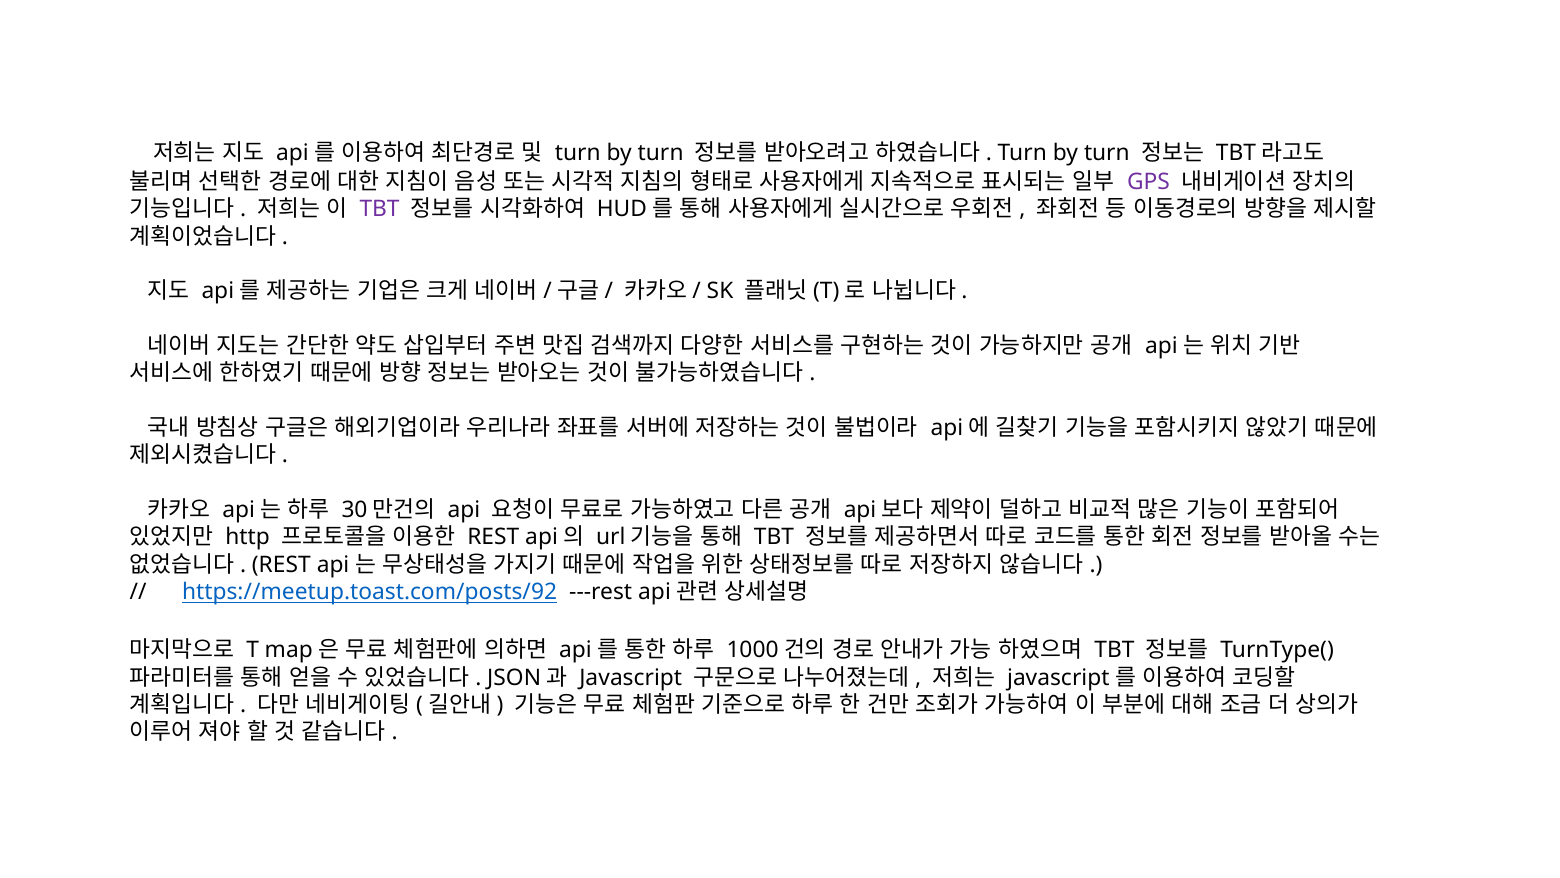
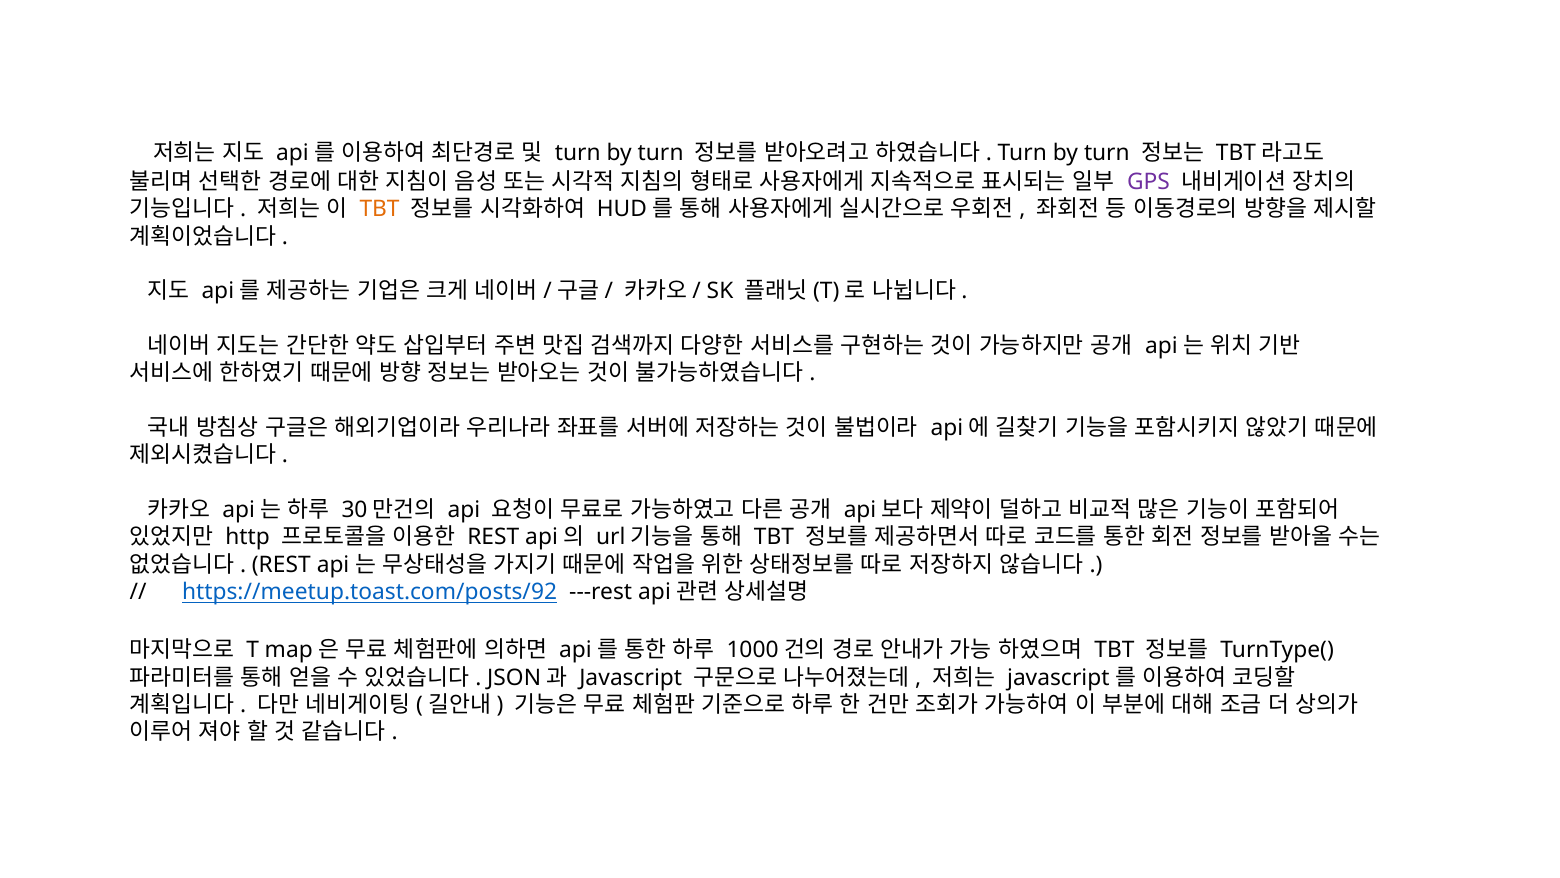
TBT colour: purple -> orange (380, 209)
